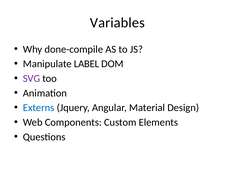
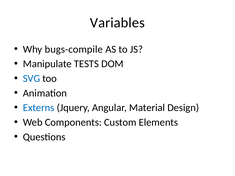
done-compile: done-compile -> bugs-compile (74, 49)
LABEL: LABEL -> TESTS (86, 64)
SVG colour: purple -> blue (32, 79)
